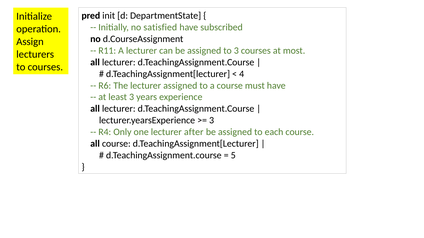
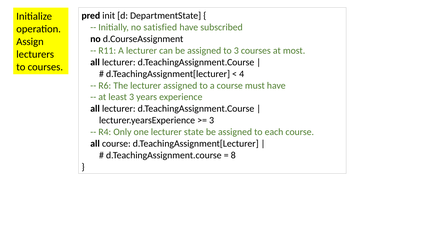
after: after -> state (194, 132)
5: 5 -> 8 (233, 156)
